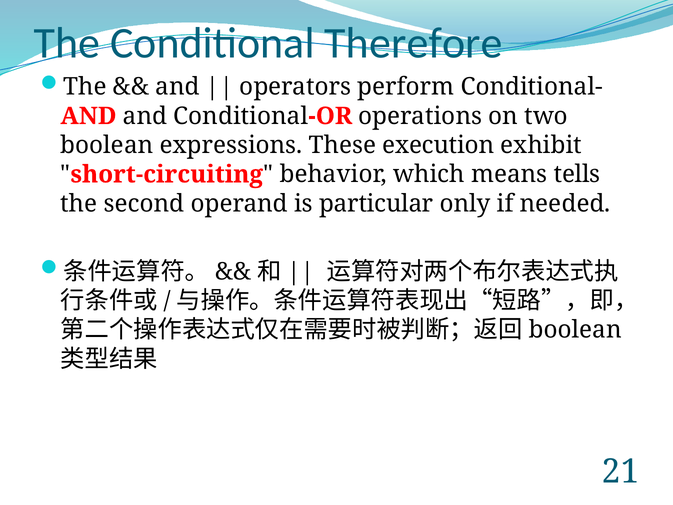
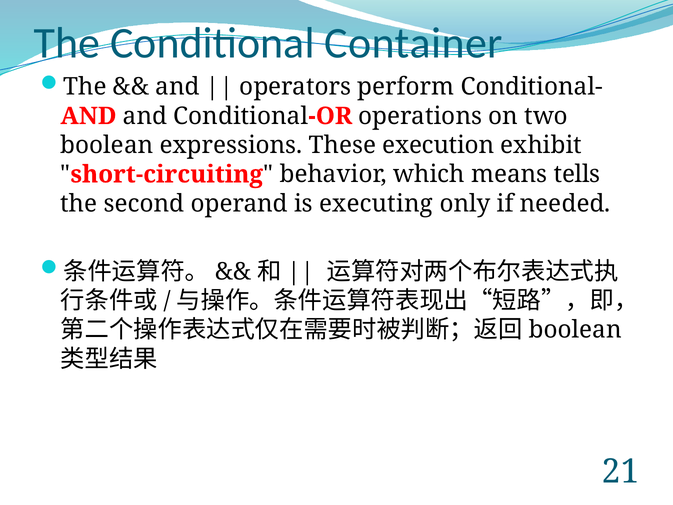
Therefore: Therefore -> Container (413, 43)
particular: particular -> executing (376, 203)
